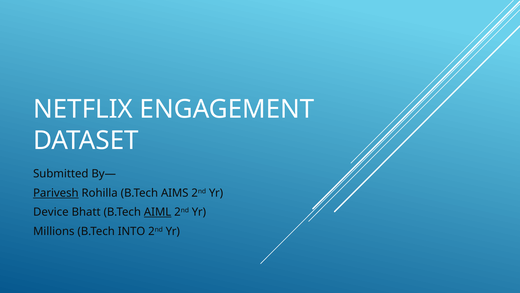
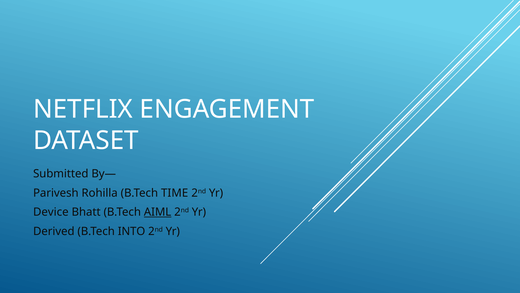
Parivesh underline: present -> none (56, 193)
AIMS: AIMS -> TIME (175, 193)
Millions: Millions -> Derived (54, 231)
